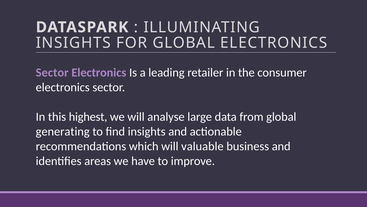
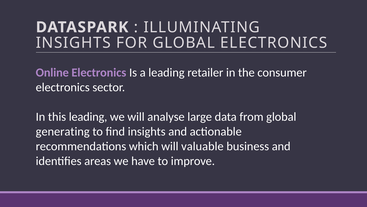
Sector: Sector -> Online (52, 72)
this highest: highest -> leading (88, 117)
